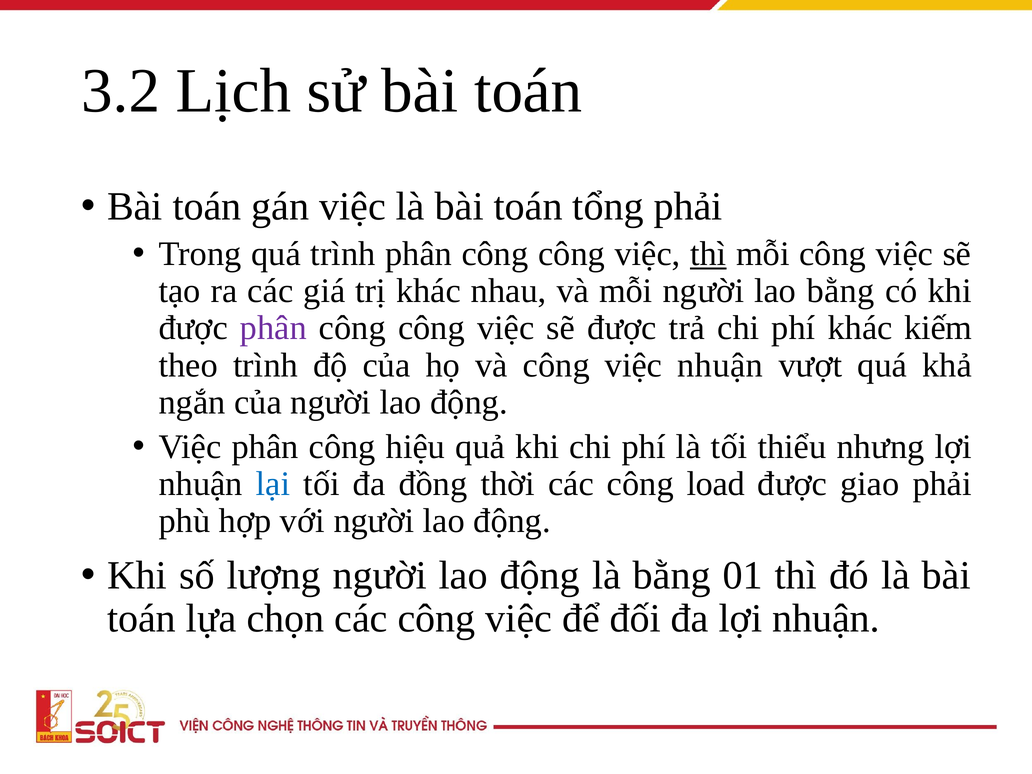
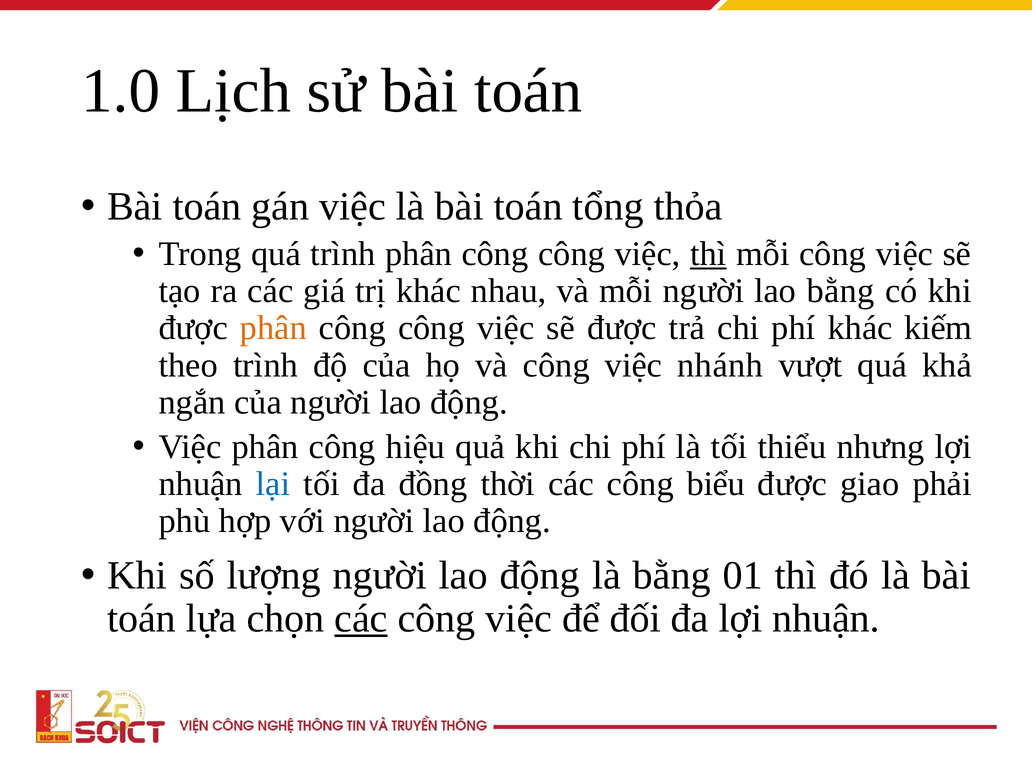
3.2: 3.2 -> 1.0 (121, 91)
tổng phải: phải -> thỏa (688, 206)
phân colour: purple -> orange (273, 328)
việc nhuận: nhuận -> nhánh (720, 365)
load: load -> biểu (716, 484)
các underline: none -> present (361, 619)
